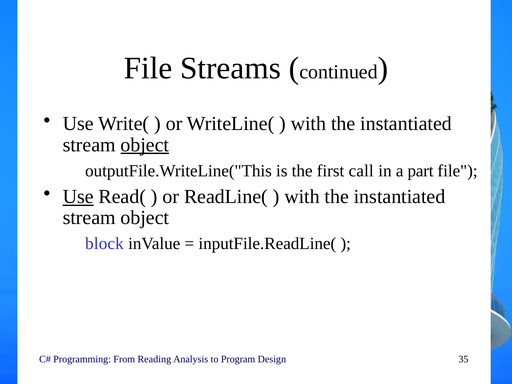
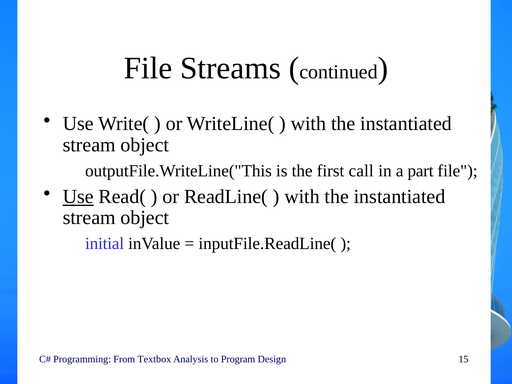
object underline: present -> none (145, 145)
block: block -> initial (105, 244)
Reading: Reading -> Textbox (154, 359)
35: 35 -> 15 (463, 359)
